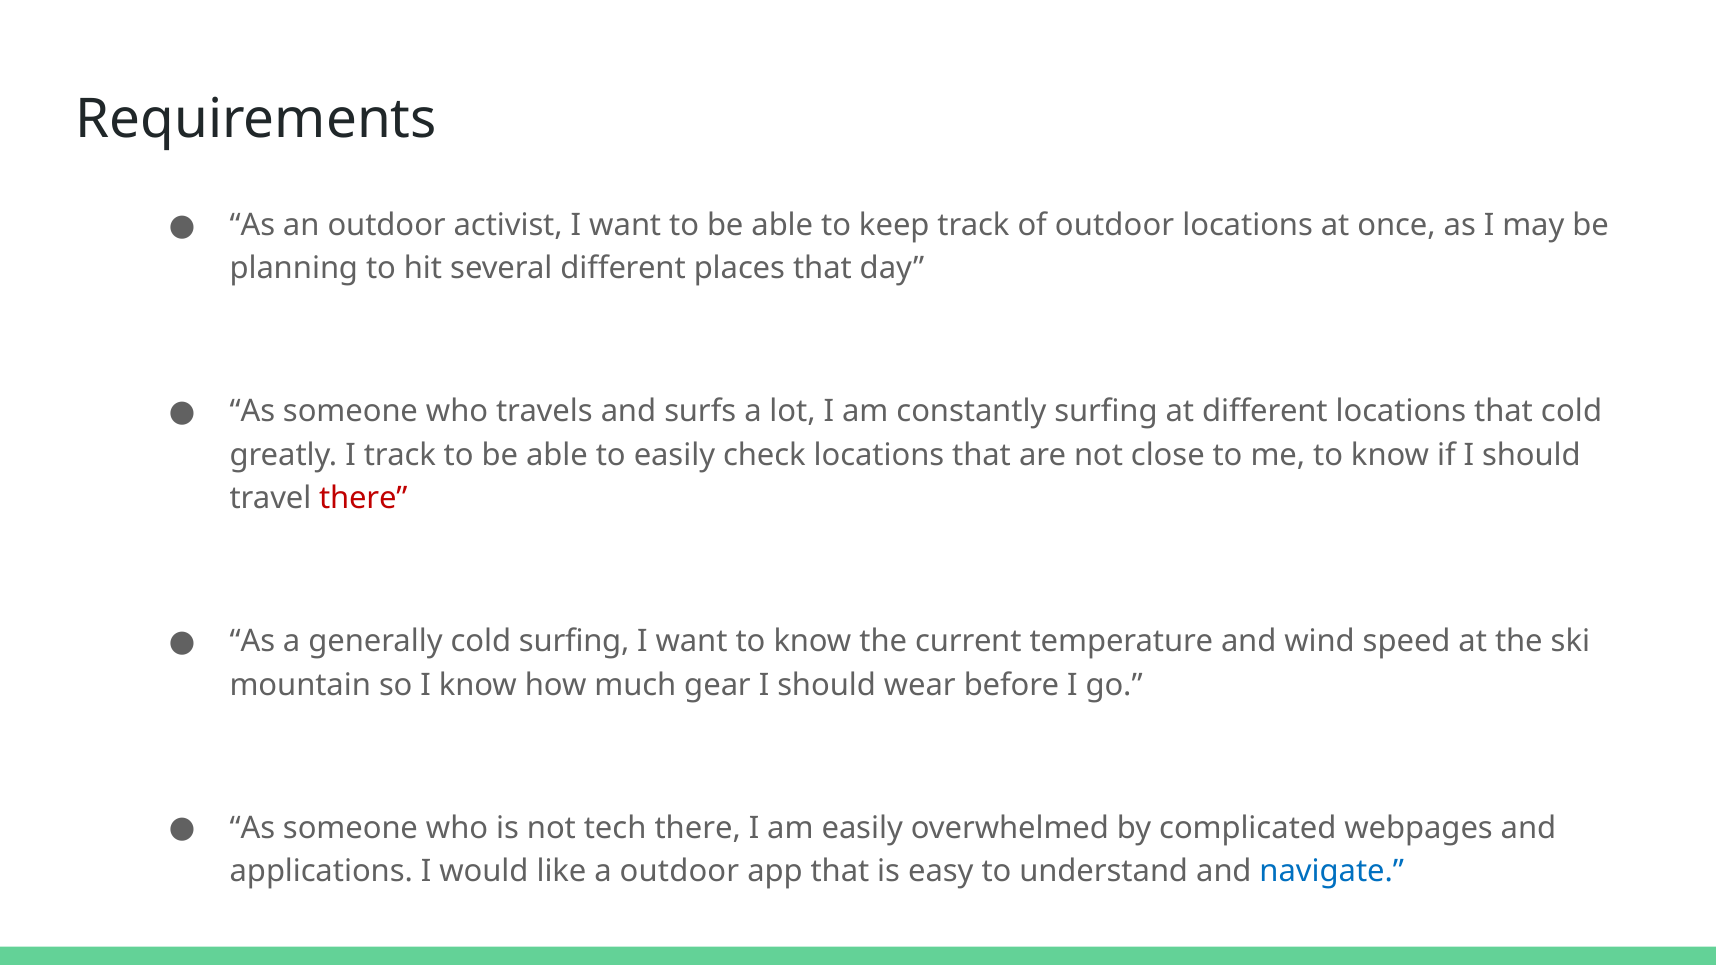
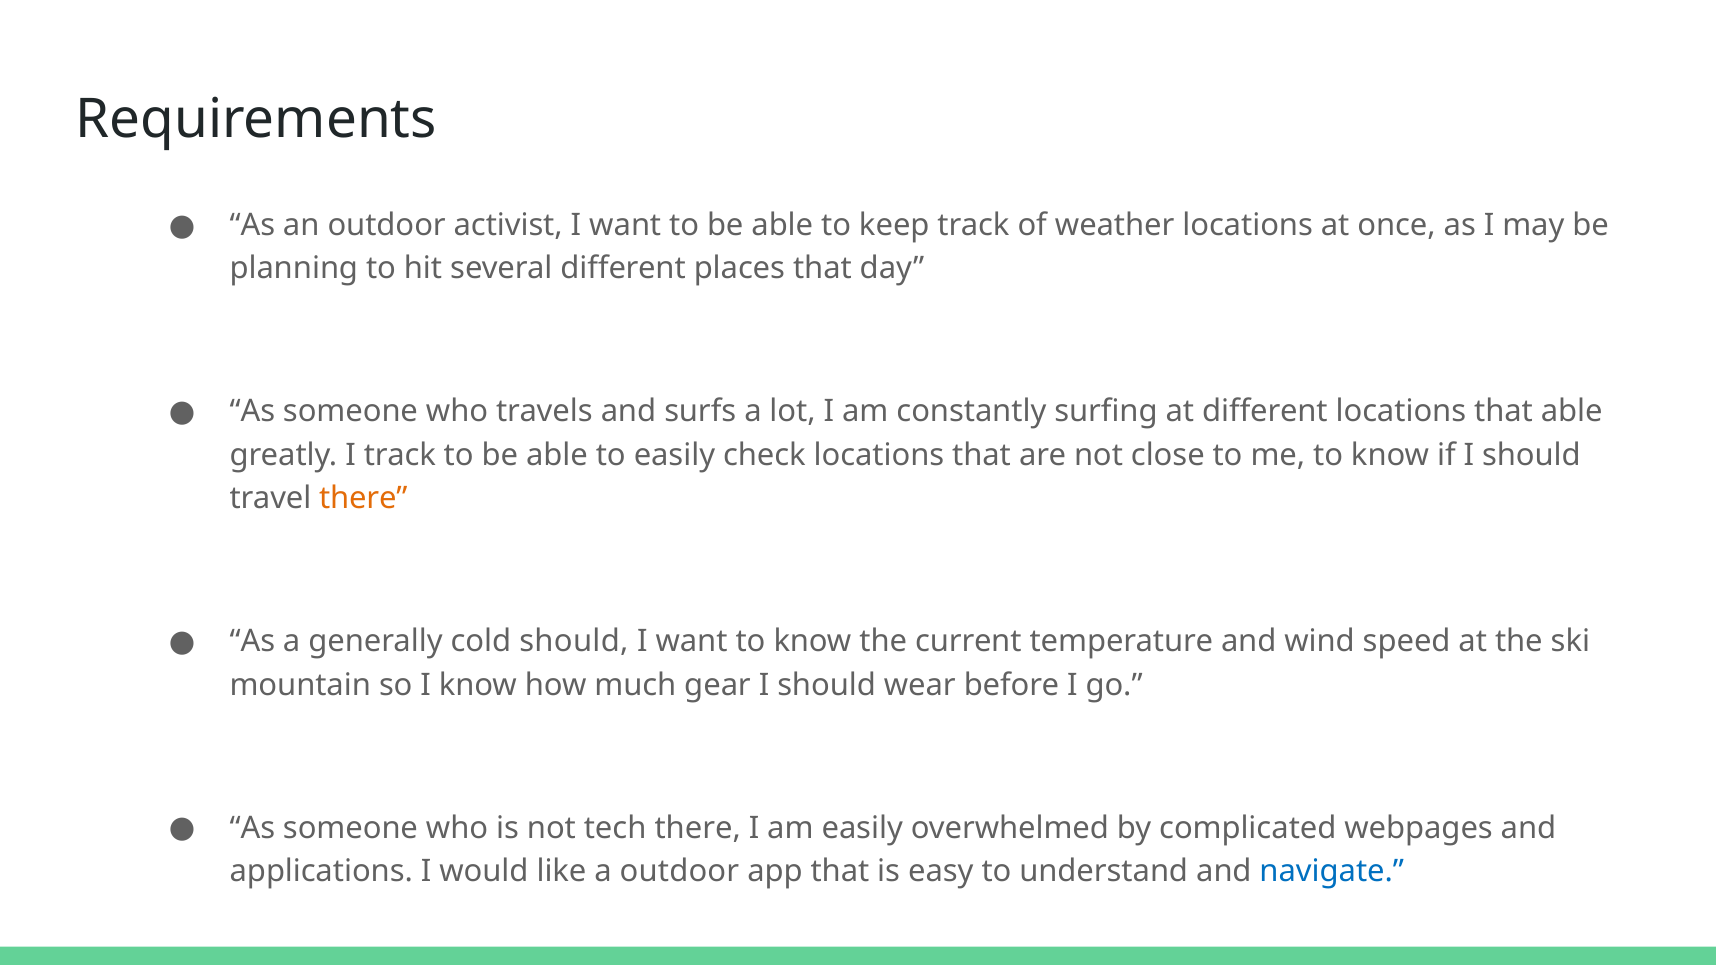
of outdoor: outdoor -> weather (1115, 225)
that cold: cold -> able (1572, 412)
there colour: red -> orange (363, 498)
cold surfing: surfing -> should (574, 642)
